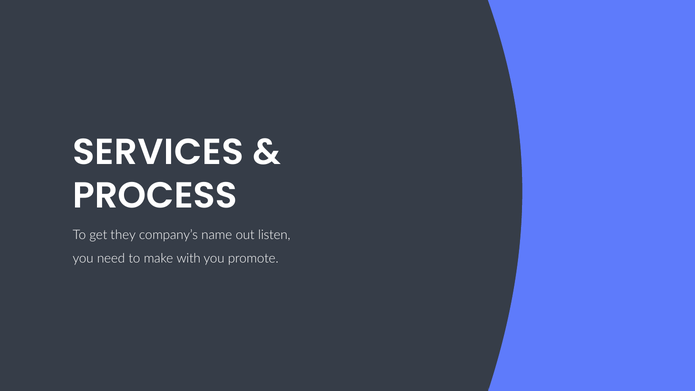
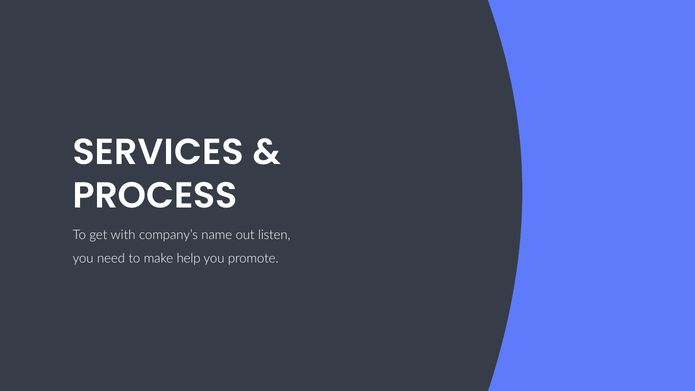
they: they -> with (123, 235)
with: with -> help (189, 259)
